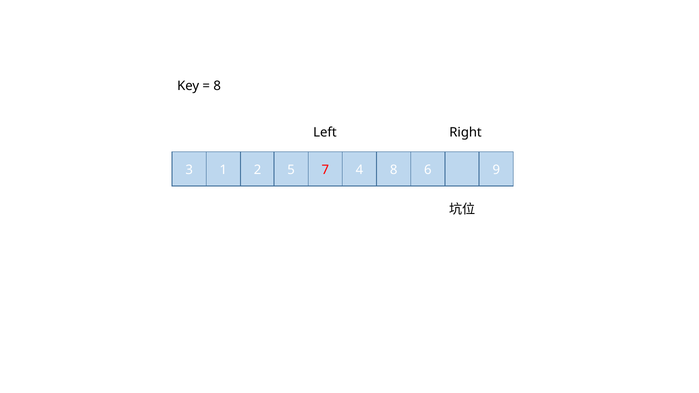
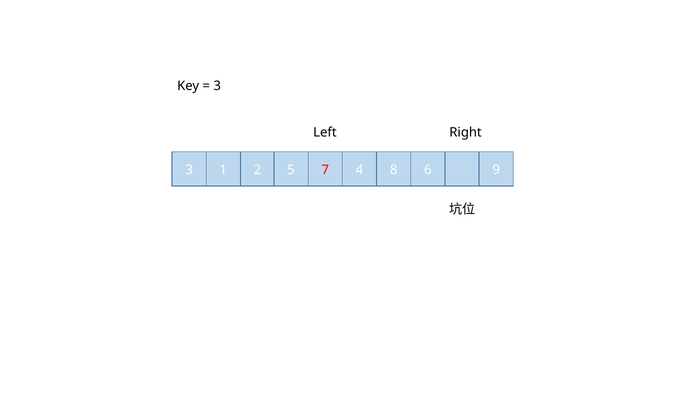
8: 8 -> 3 (217, 86)
